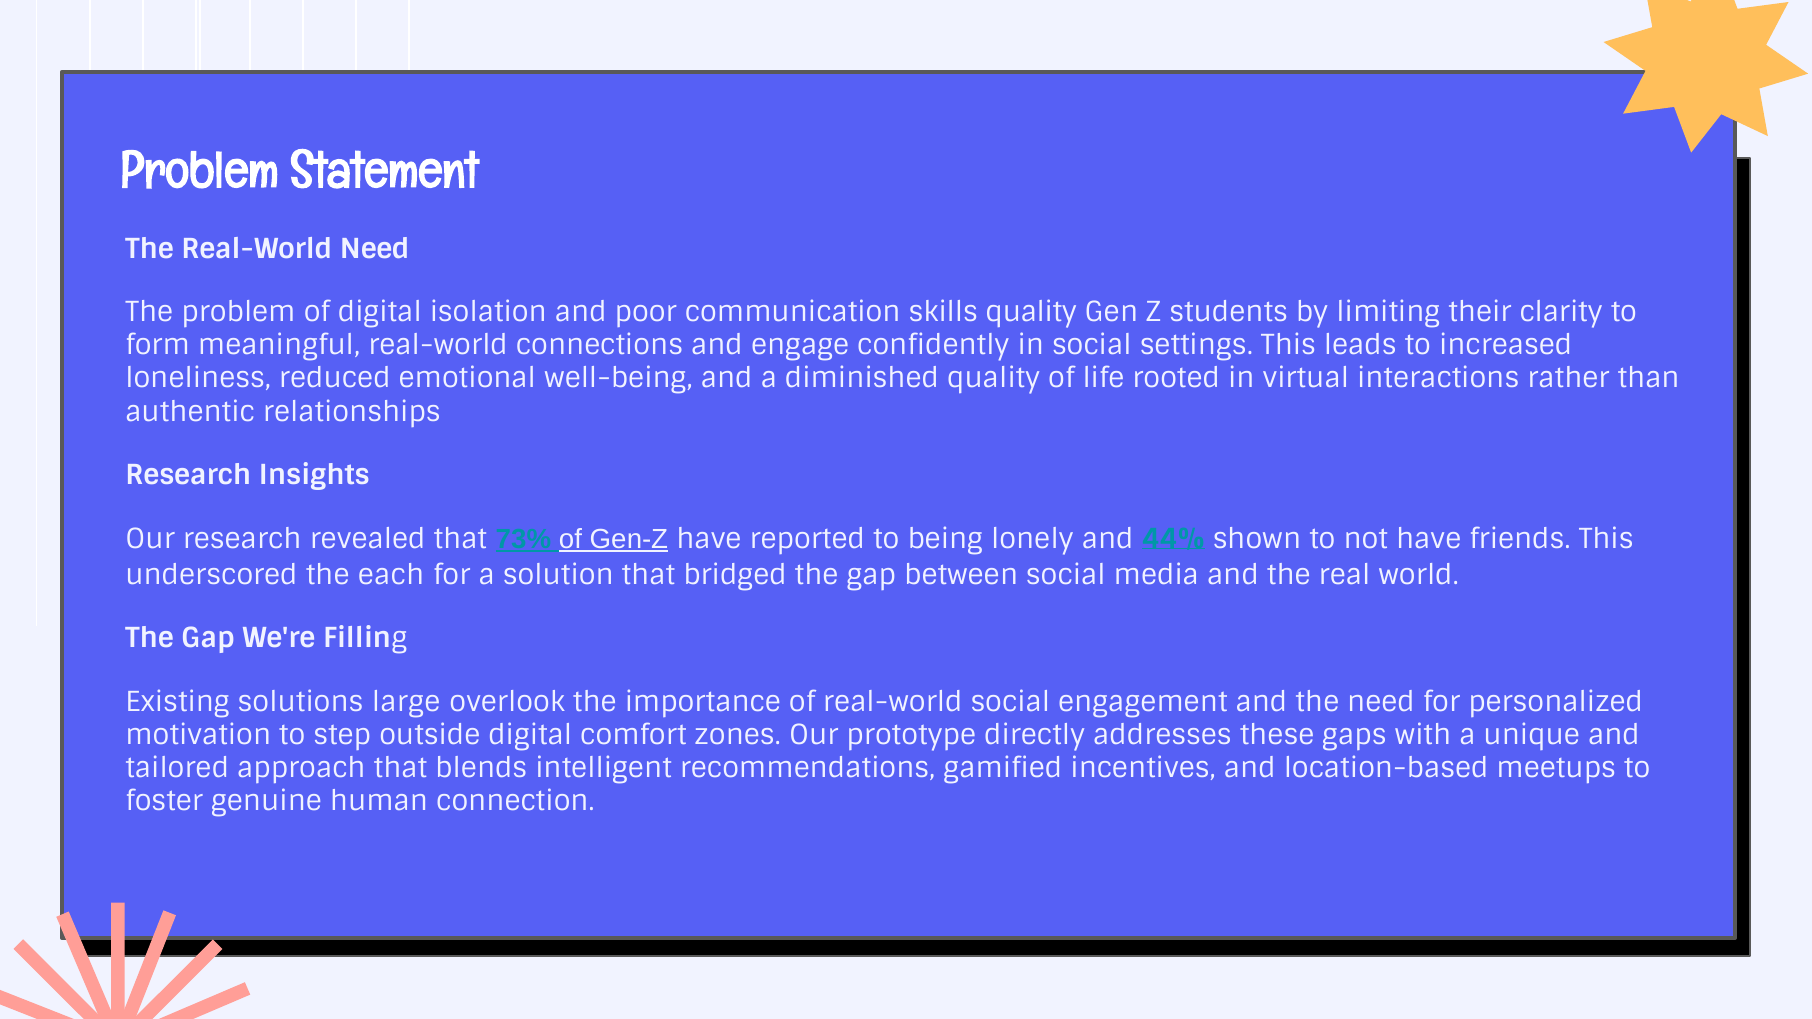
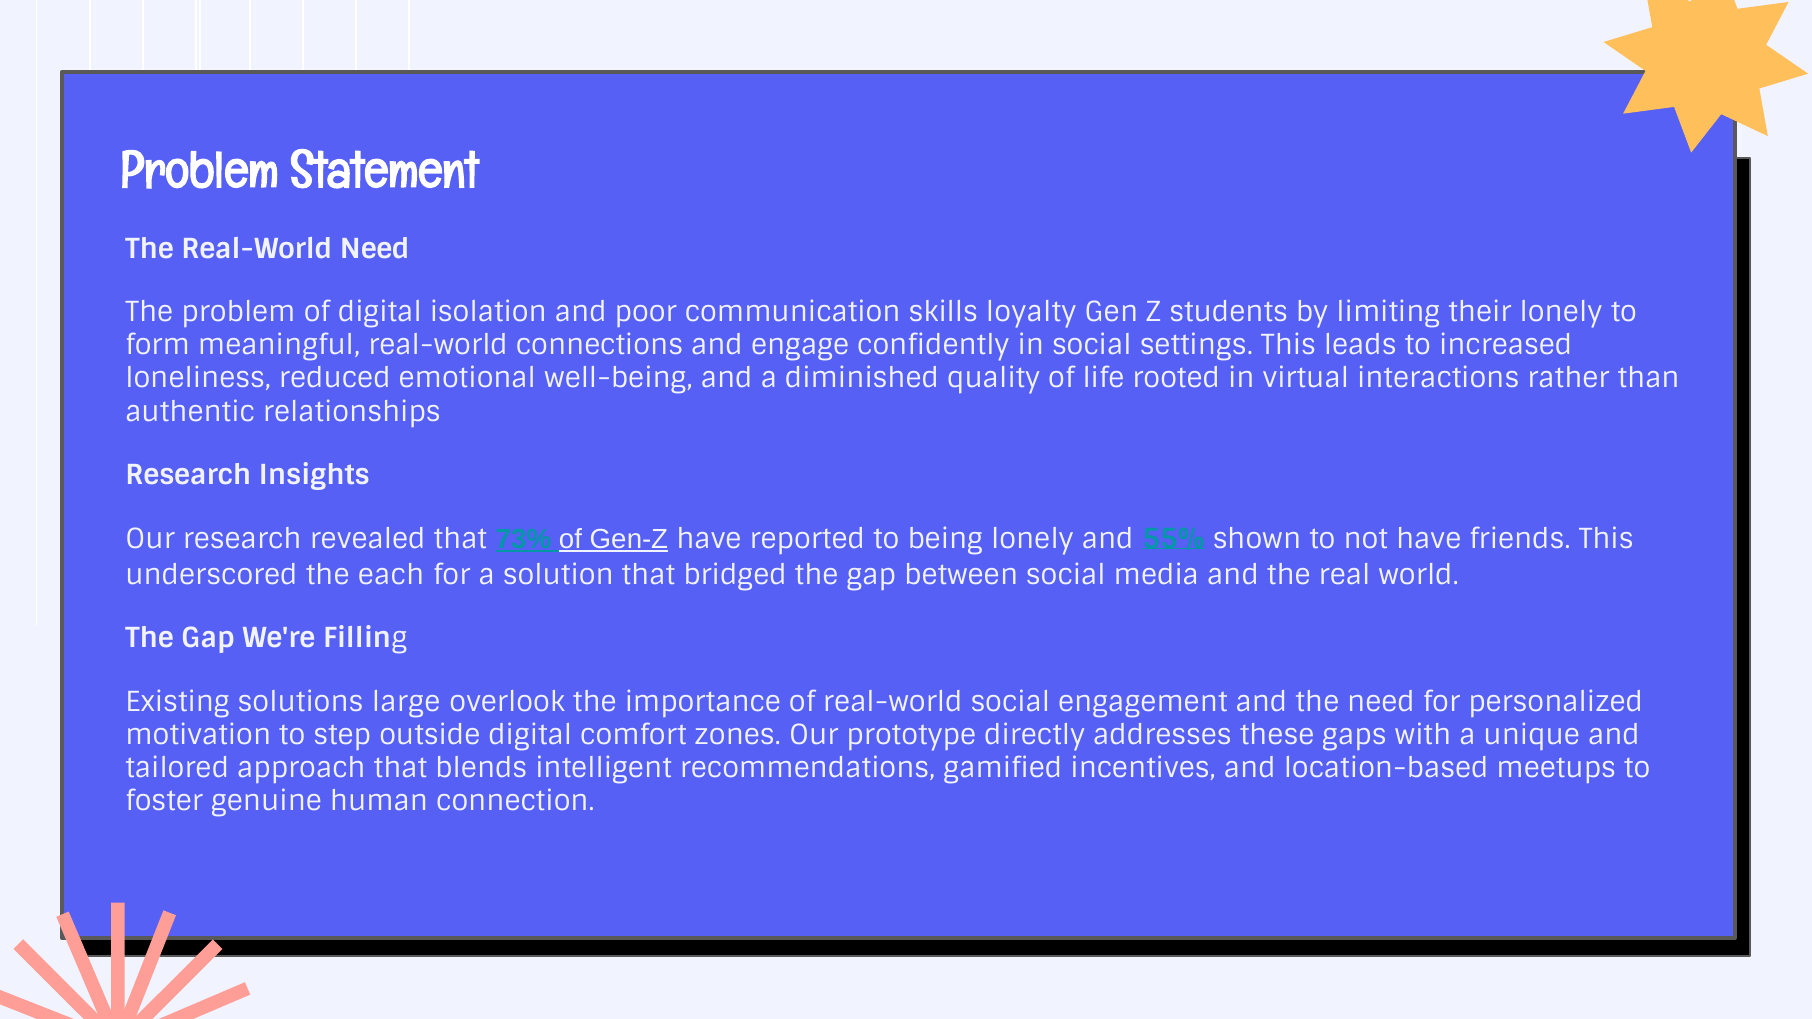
skills quality: quality -> loyalty (1031, 312)
their clarity: clarity -> lonely (1561, 312)
44%: 44% -> 55% (1174, 539)
